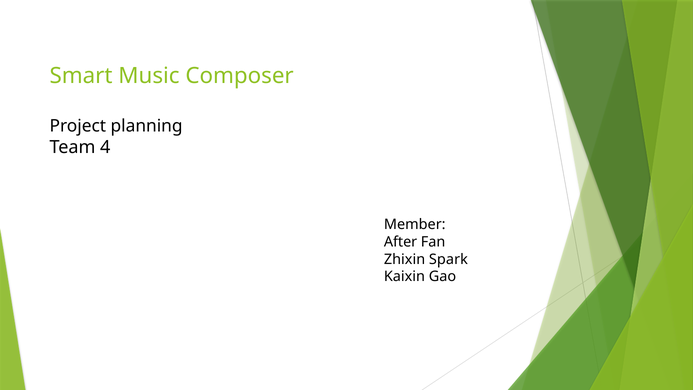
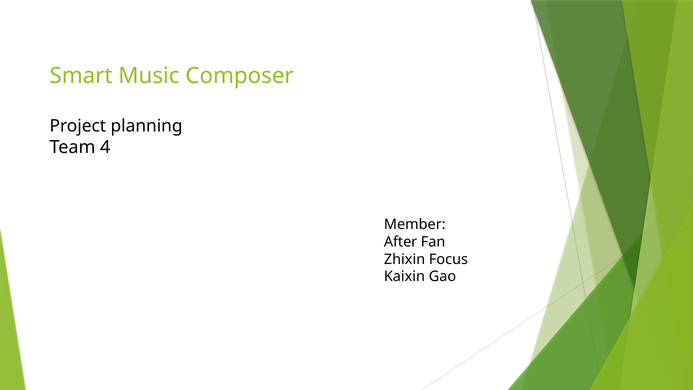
Spark: Spark -> Focus (448, 259)
